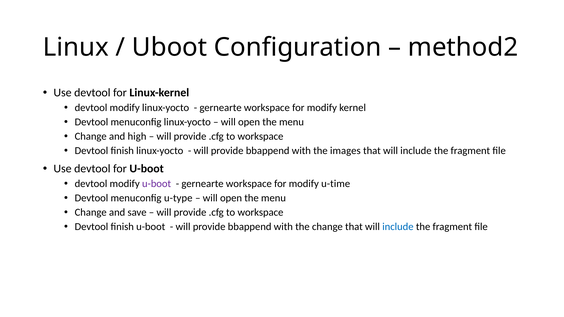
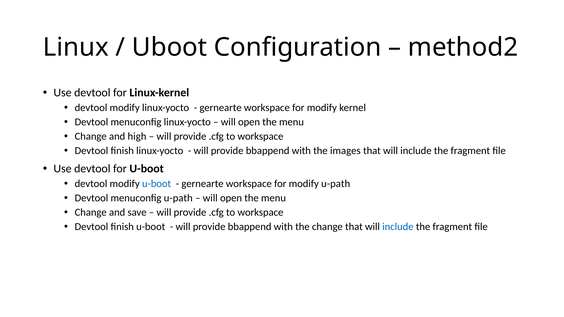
u-boot colour: purple -> blue (157, 184)
modify u-time: u-time -> u-path (336, 184)
menuconfig u-type: u-type -> u-path (178, 198)
